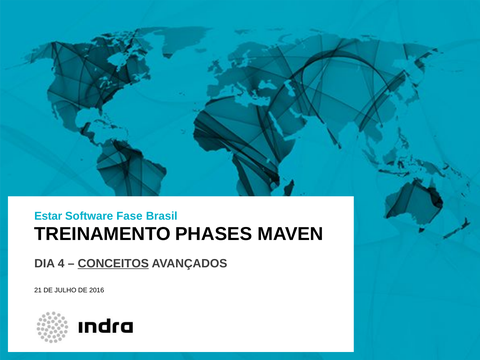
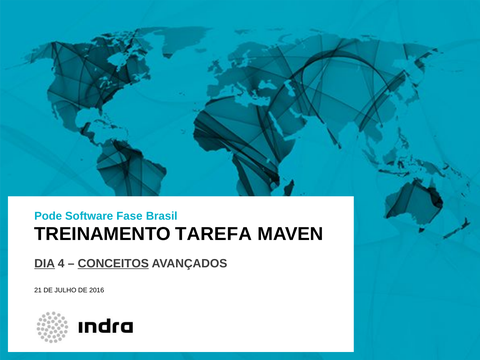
Estar: Estar -> Pode (48, 216)
PHASES: PHASES -> TAREFA (214, 234)
DIA underline: none -> present (45, 263)
